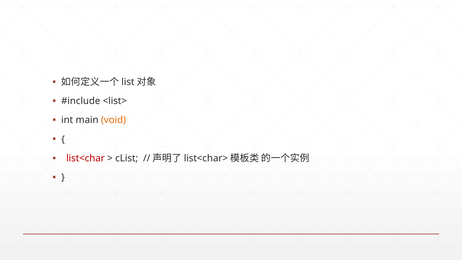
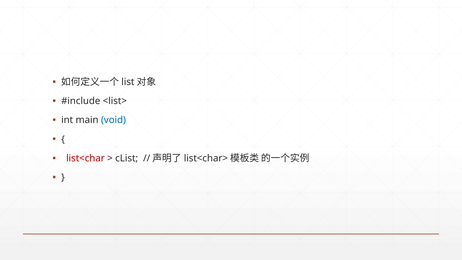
void colour: orange -> blue (113, 120)
